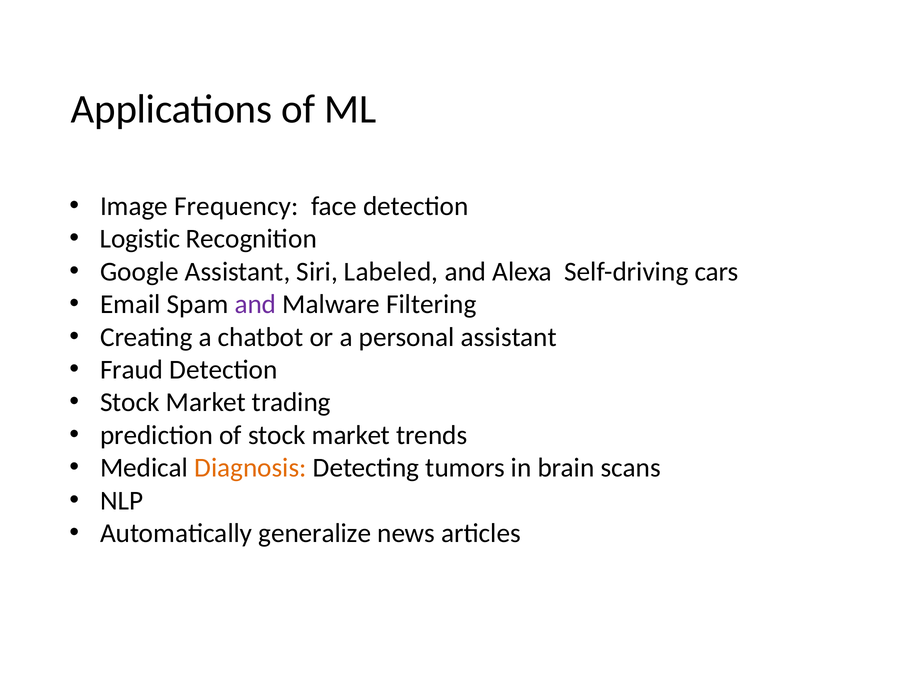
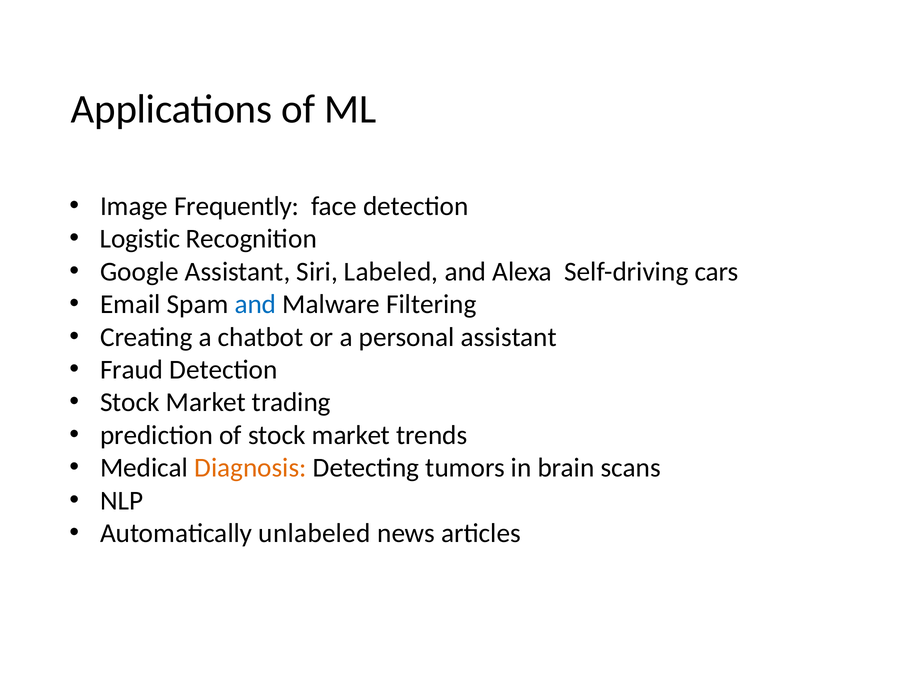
Frequency: Frequency -> Frequently (237, 206)
and colour: purple -> blue (255, 305)
generalize: generalize -> unlabeled (315, 534)
